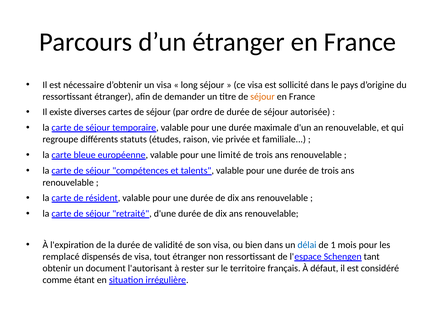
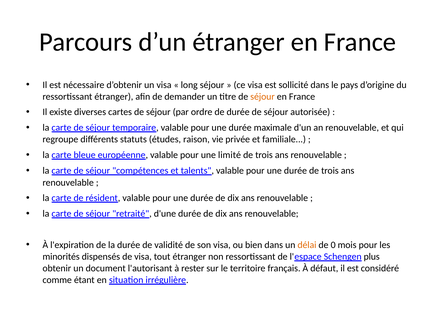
délai colour: blue -> orange (307, 245)
1: 1 -> 0 (333, 245)
remplacé: remplacé -> minorités (61, 257)
tant: tant -> plus (372, 257)
